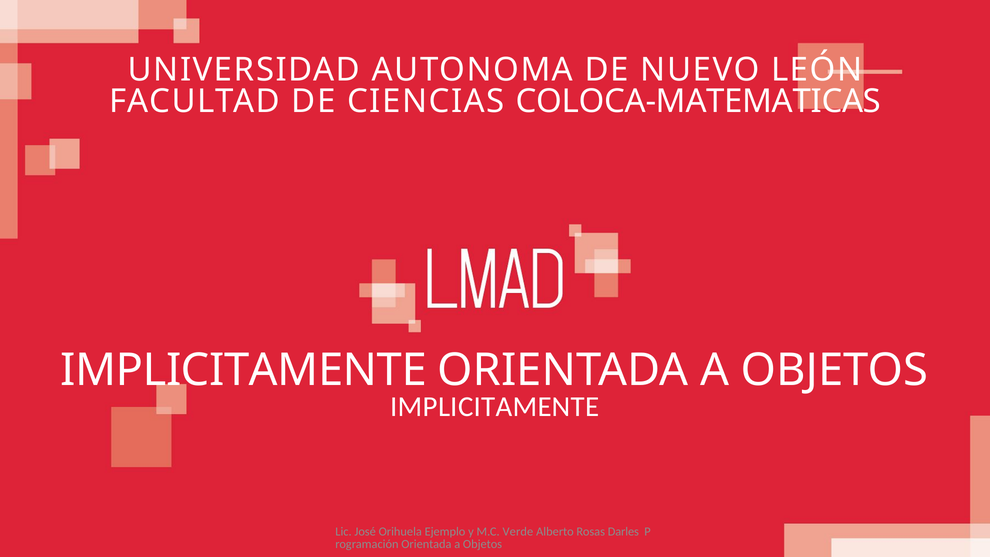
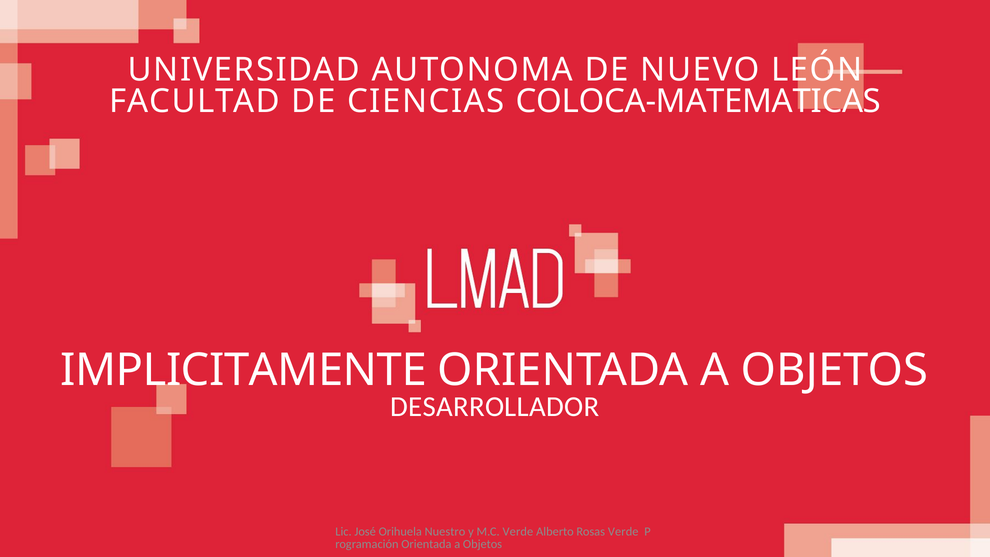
IMPLICITAMENTE: IMPLICITAMENTE -> DESARROLLADOR (495, 407)
Ejemplo: Ejemplo -> Nuestro (445, 532)
Rosas Darles: Darles -> Verde (623, 532)
